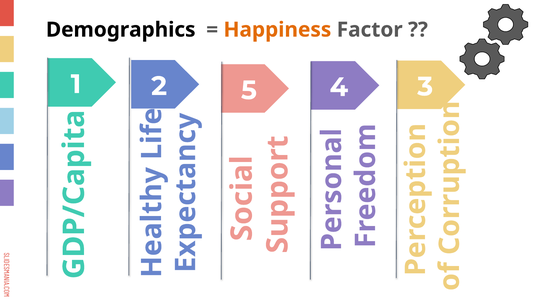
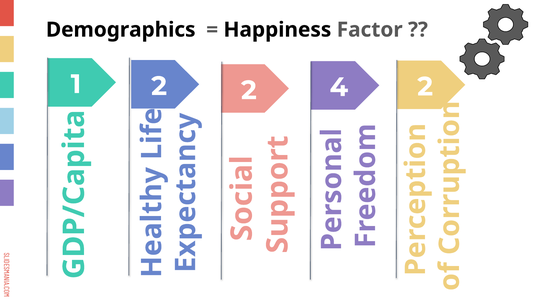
Happiness colour: orange -> black (277, 30)
1 3: 3 -> 2 (425, 87)
2 5: 5 -> 2 (249, 90)
